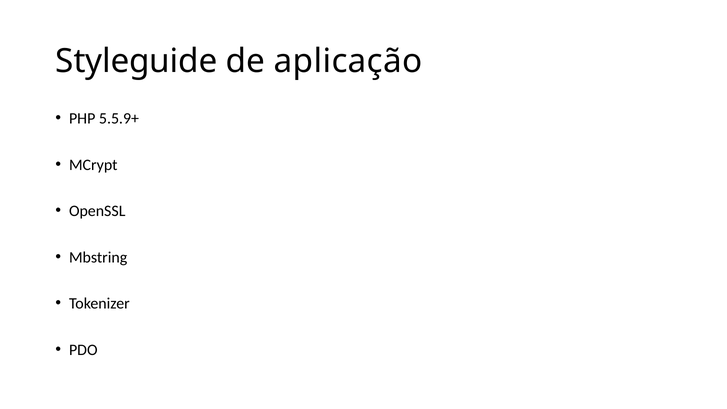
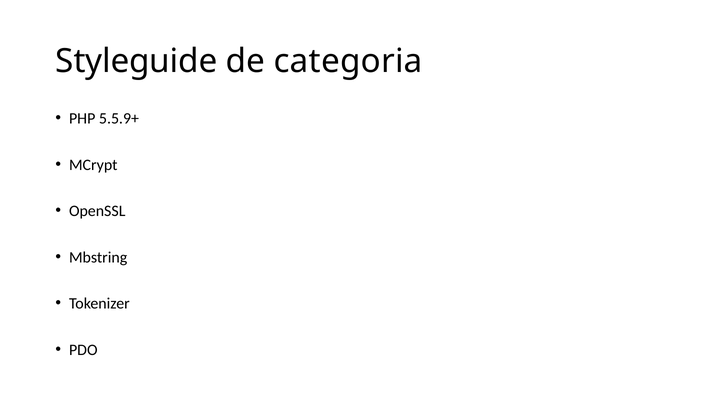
aplicação: aplicação -> categoria (348, 61)
